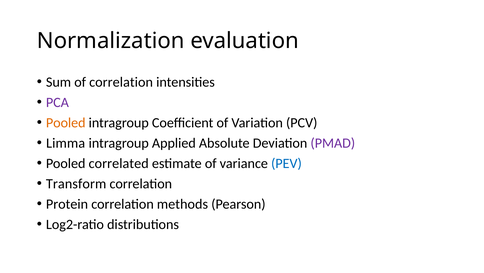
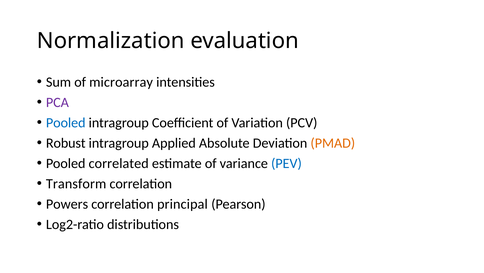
of correlation: correlation -> microarray (121, 82)
Pooled colour: orange -> blue (66, 122)
Limma: Limma -> Robust (66, 143)
PMAD colour: purple -> orange (333, 143)
Protein: Protein -> Powers (67, 204)
methods: methods -> principal (182, 204)
